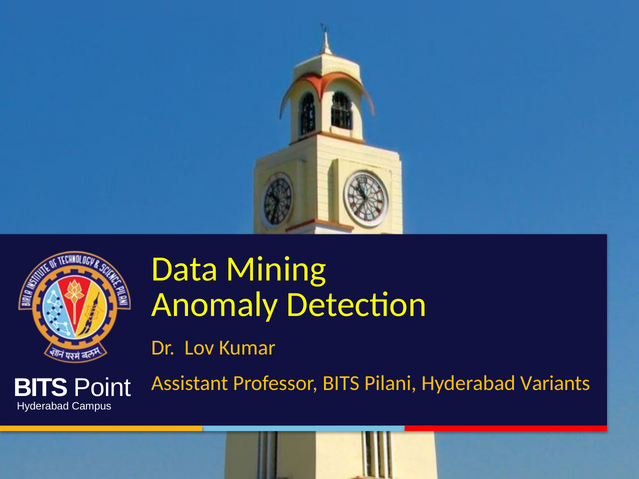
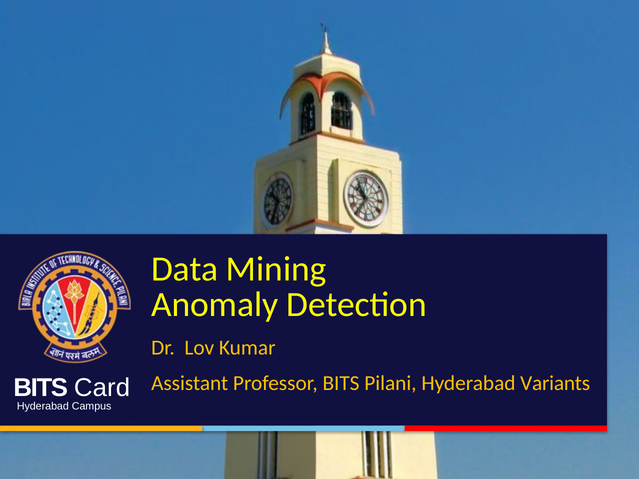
Point: Point -> Card (102, 388)
